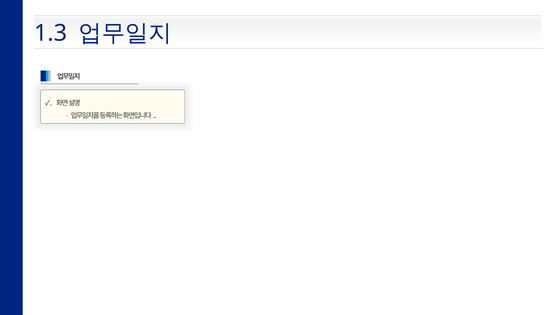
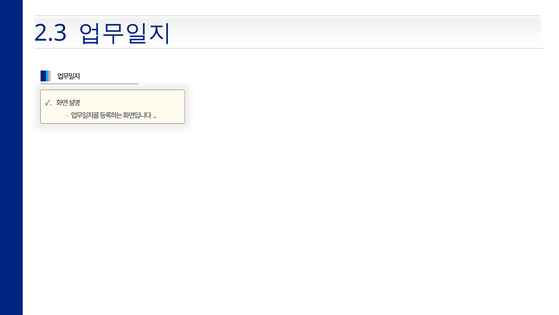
1.3: 1.3 -> 2.3 (51, 33)
